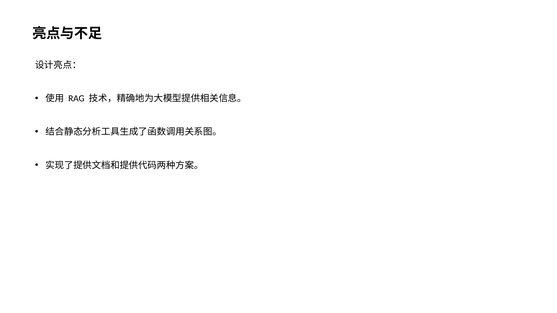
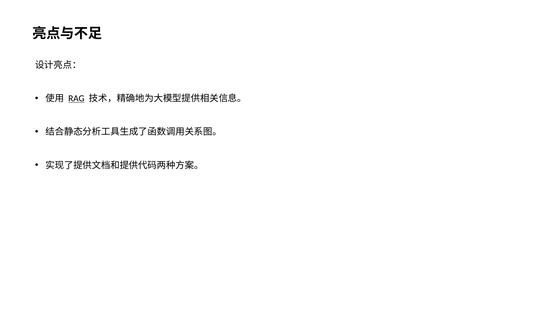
RAG underline: none -> present (76, 99)
